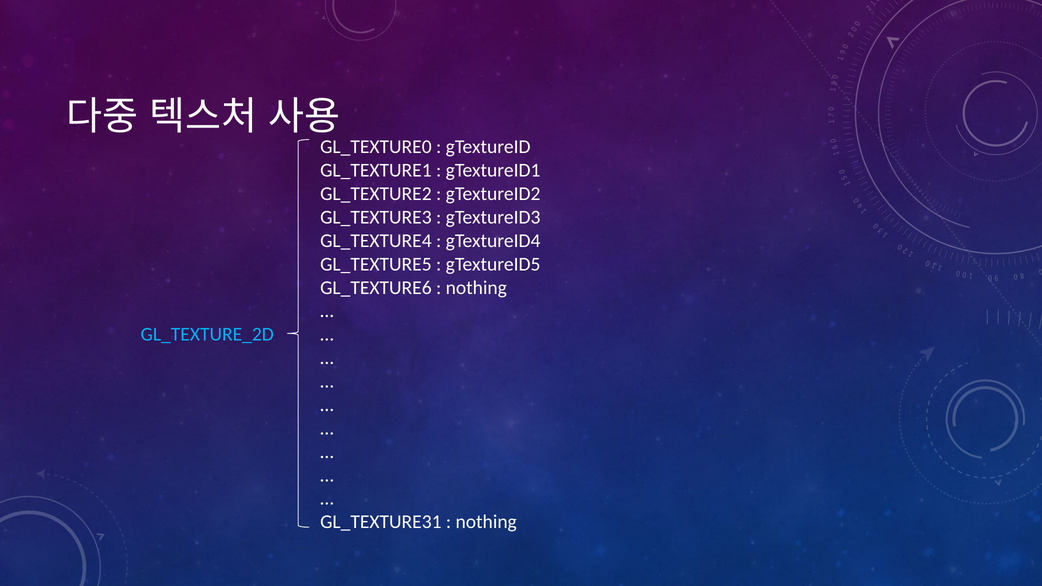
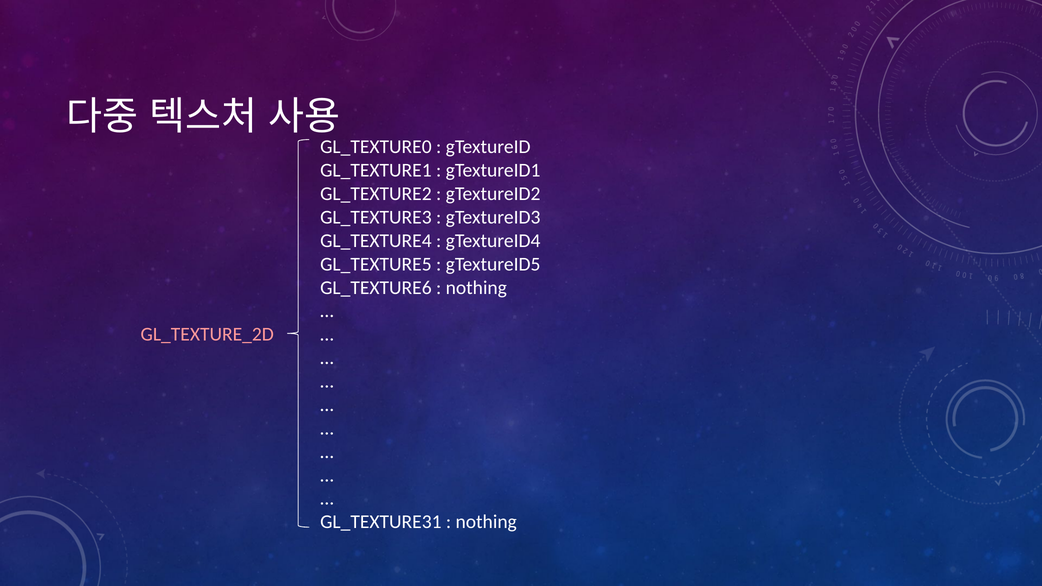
GL_TEXTURE_2D colour: light blue -> pink (207, 335)
